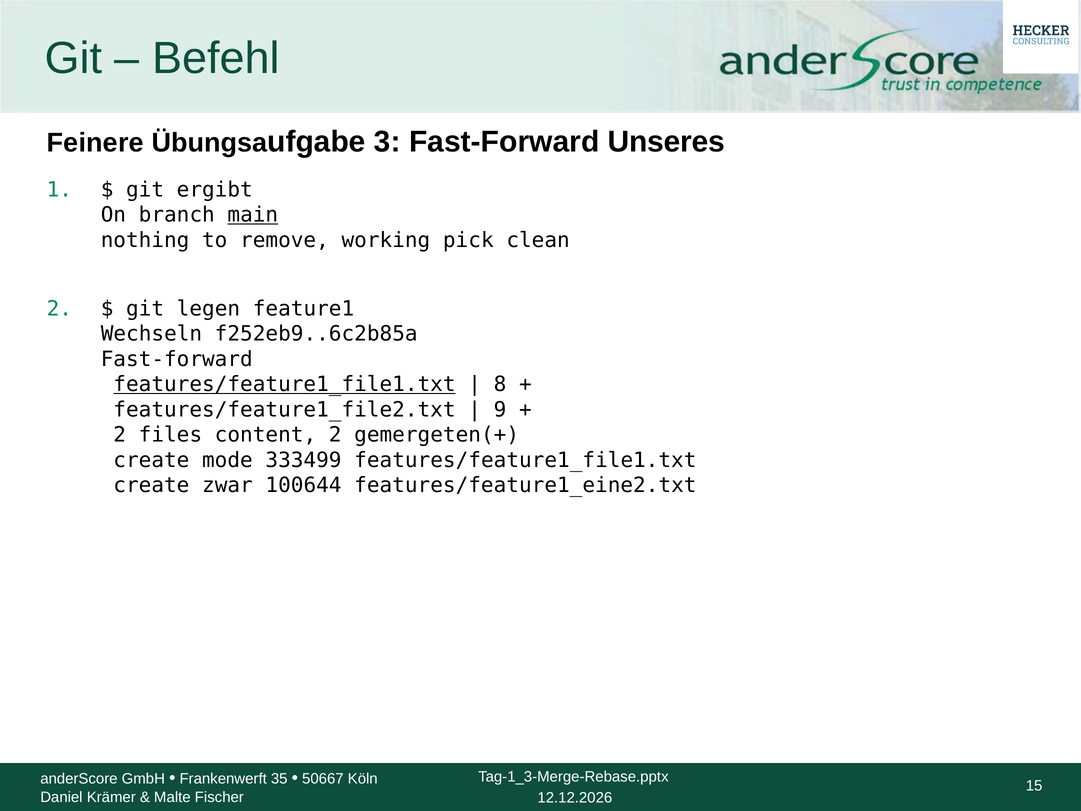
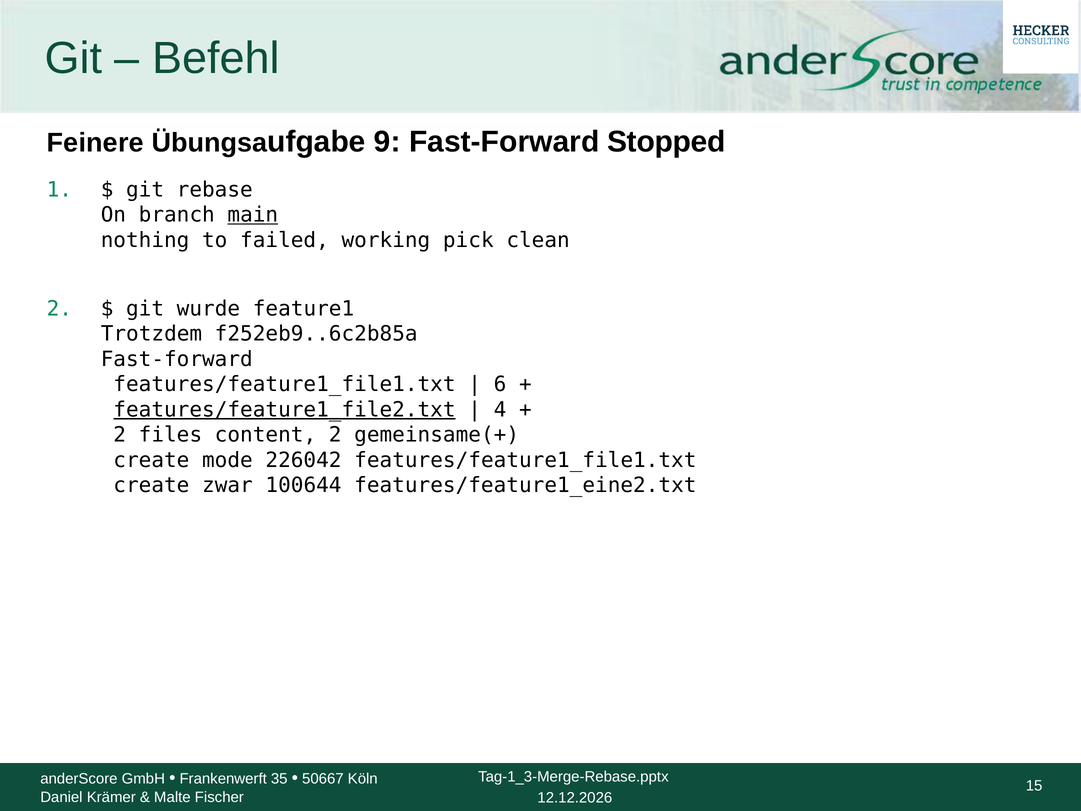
3: 3 -> 9 (387, 142)
Unseres: Unseres -> Stopped (666, 142)
ergibt: ergibt -> rebase (215, 190)
remove: remove -> failed (284, 240)
legen: legen -> wurde (208, 309)
Wechseln: Wechseln -> Trotzdem (151, 334)
features/feature1_file1.txt underline: present -> none (284, 384)
8: 8 -> 6 (500, 384)
features/feature1_file2.txt underline: none -> present (284, 409)
9: 9 -> 4 (500, 409)
gemergeten(+: gemergeten(+ -> gemeinsame(+ (437, 435)
333499: 333499 -> 226042 (303, 460)
